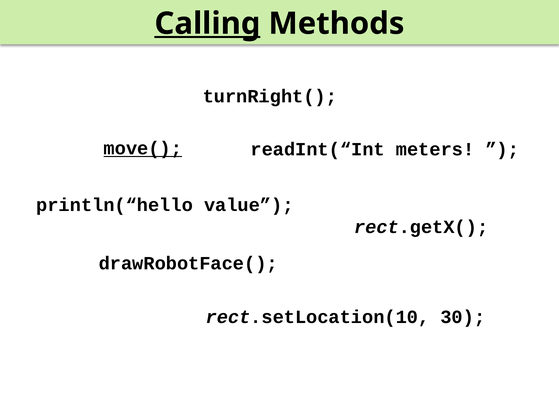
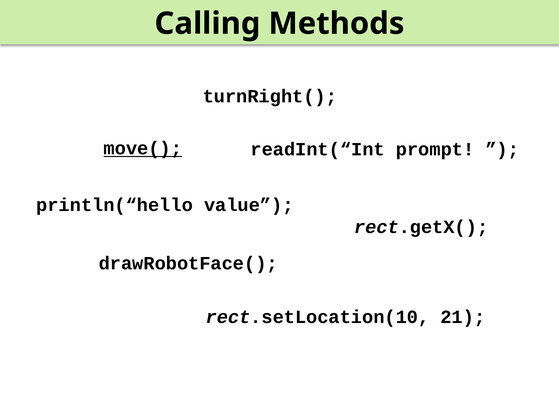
Calling underline: present -> none (207, 24)
meters: meters -> prompt (435, 149)
30: 30 -> 21 (463, 317)
